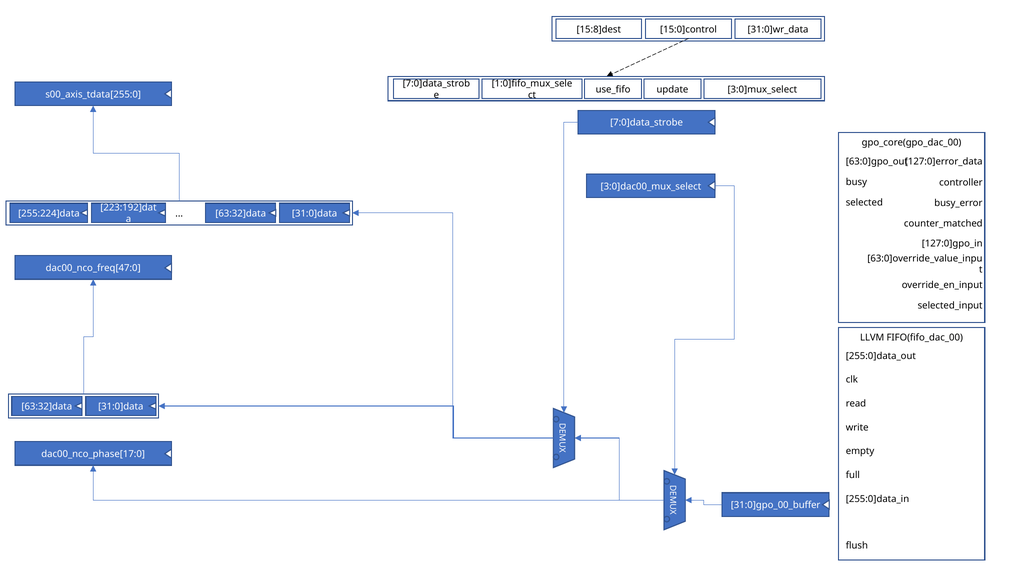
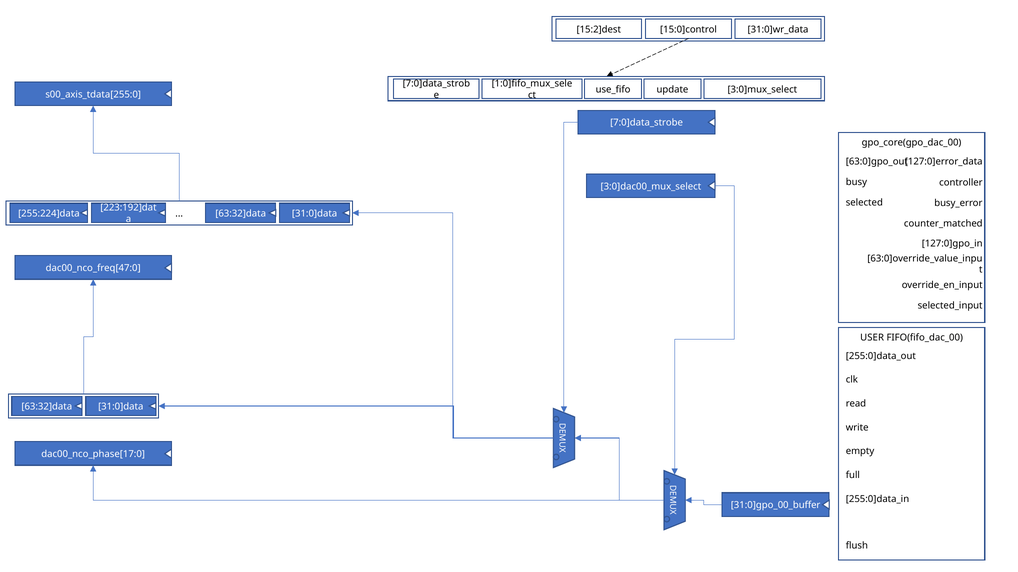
15:8]dest: 15:8]dest -> 15:2]dest (599, 29)
LLVM: LLVM -> USER (872, 338)
